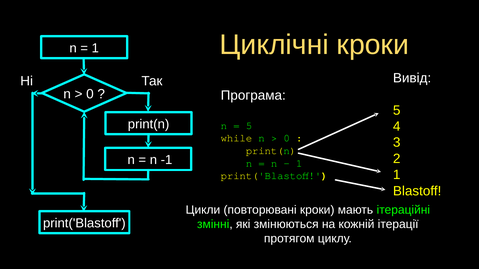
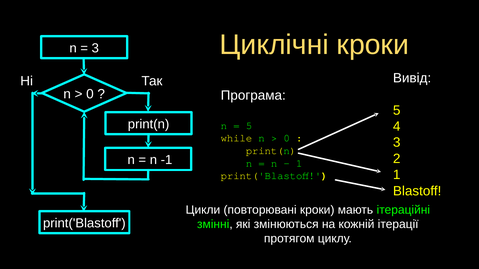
1: 1 -> 3 (95, 48)
